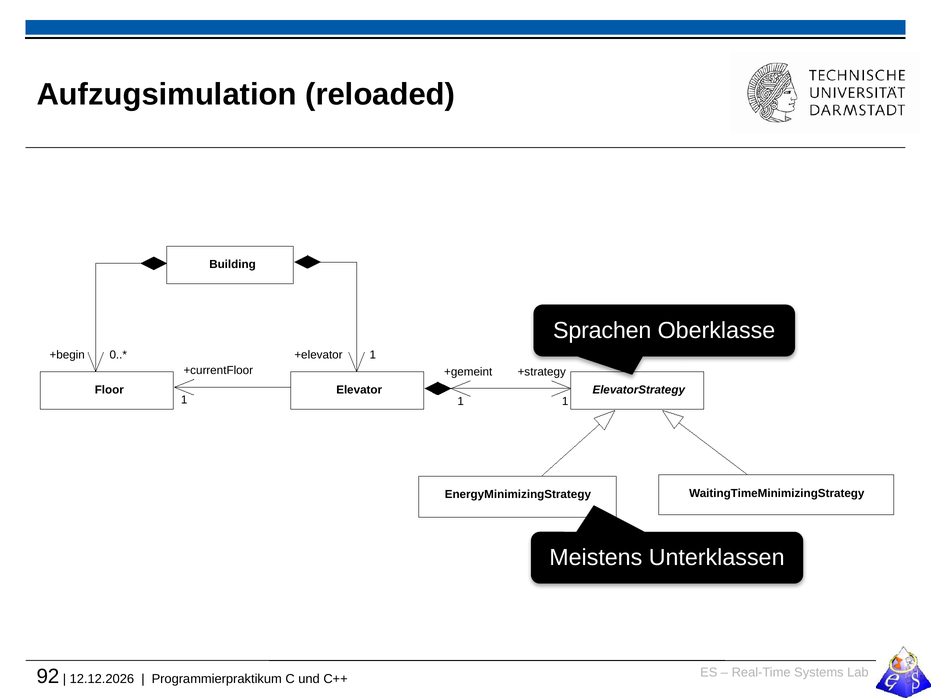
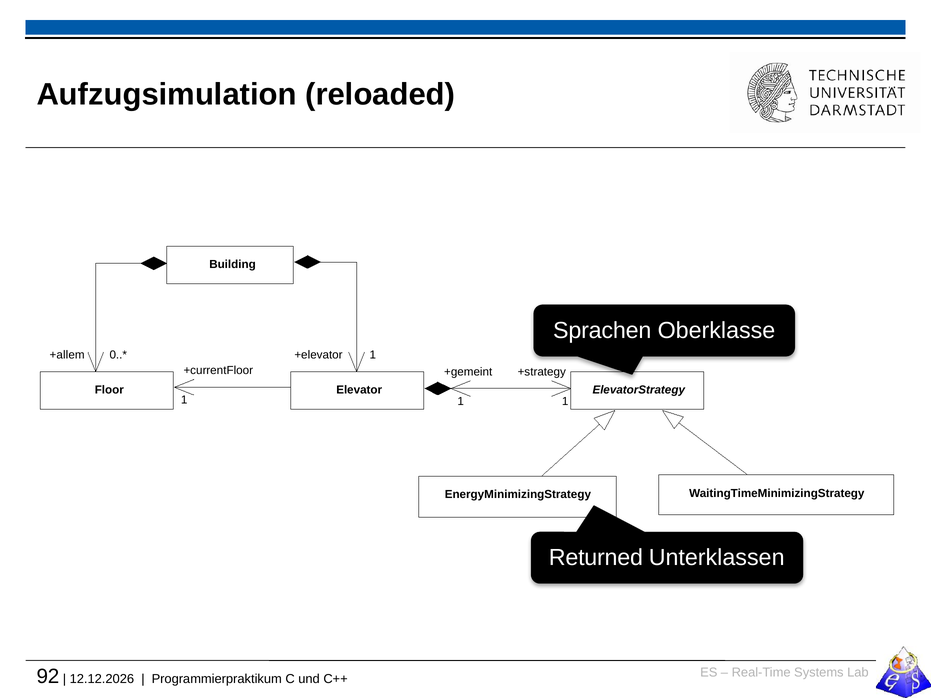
+begin: +begin -> +allem (67, 355)
Meistens: Meistens -> Returned (596, 558)
